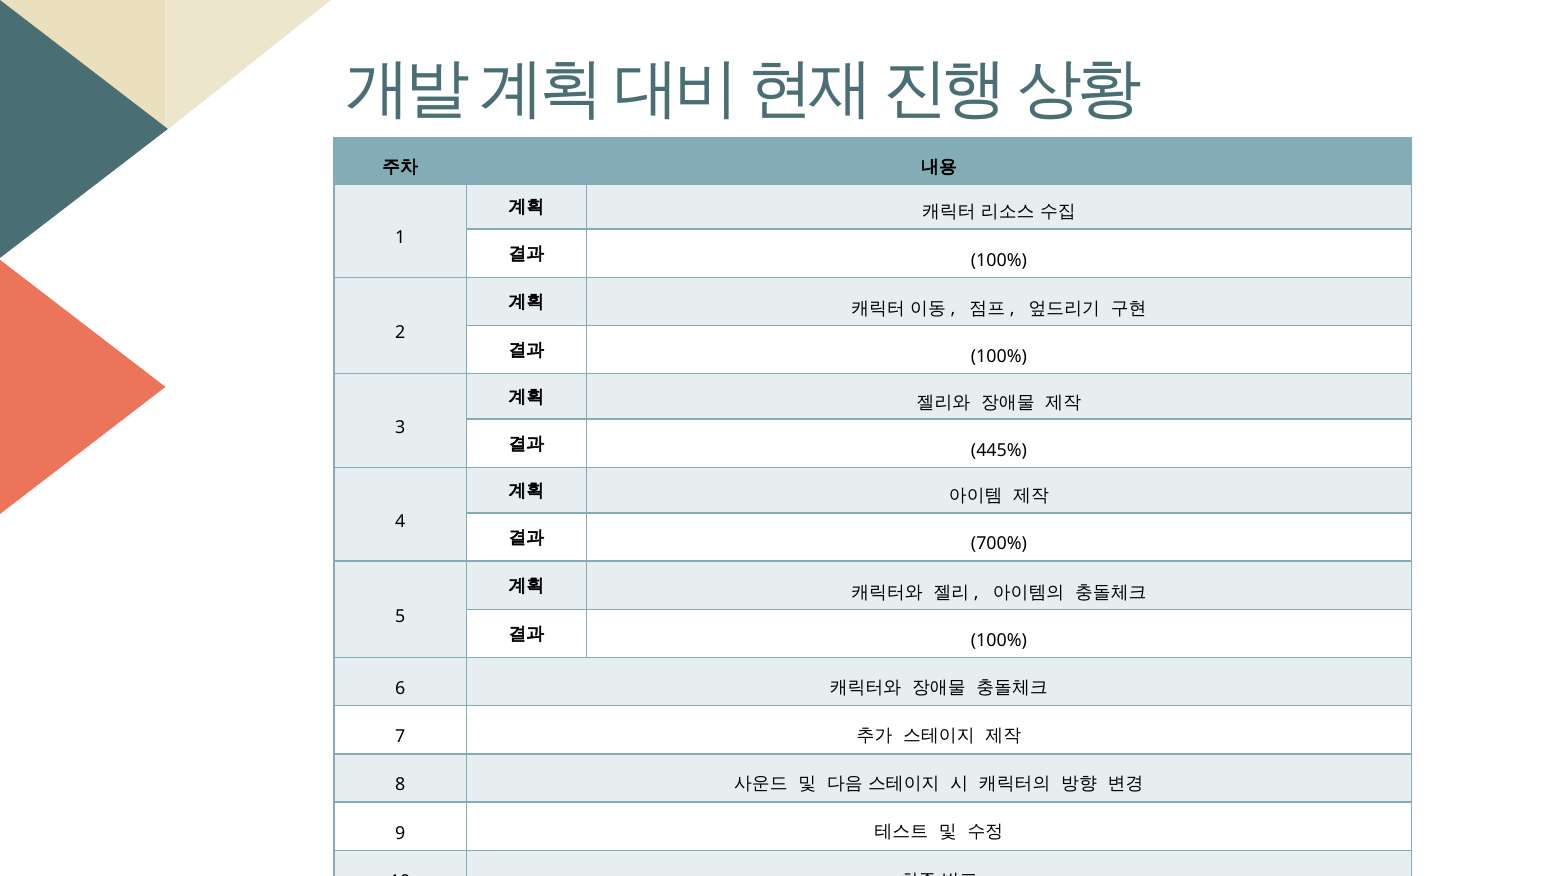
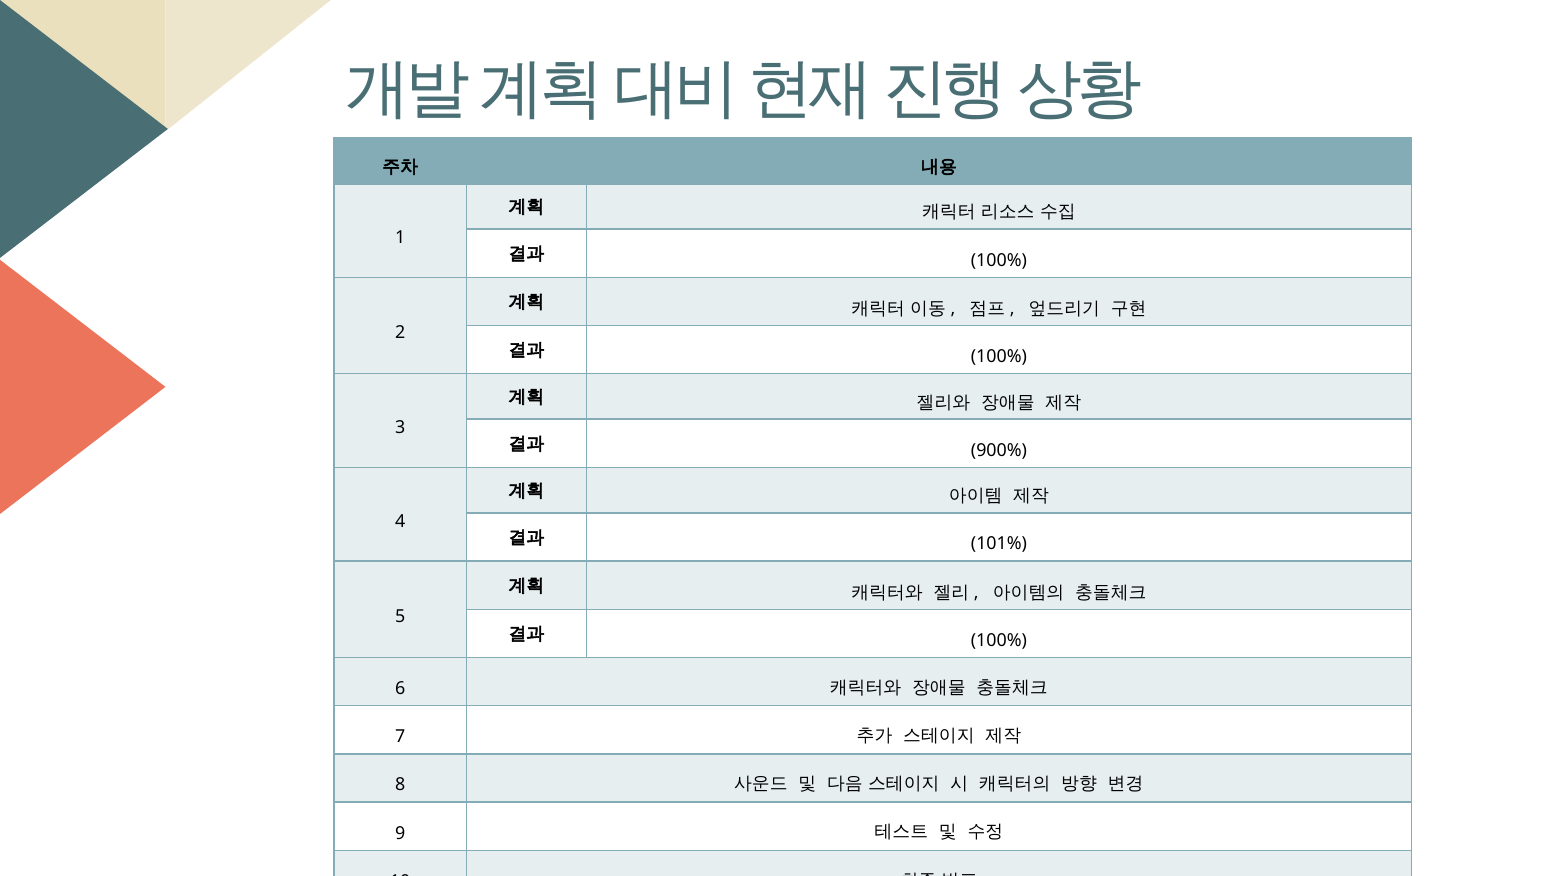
445%: 445% -> 900% (999, 450)
700%: 700% -> 101% (999, 544)
